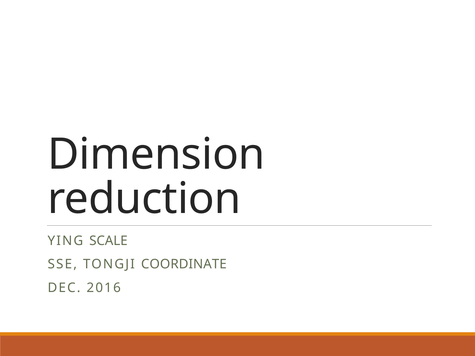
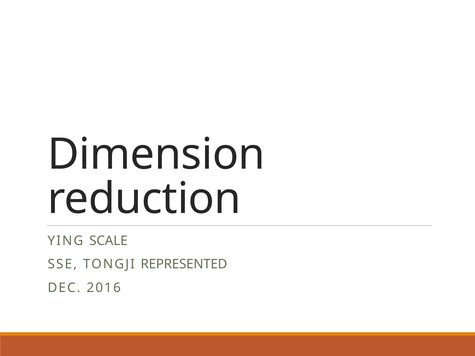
COORDINATE: COORDINATE -> REPRESENTED (184, 264)
